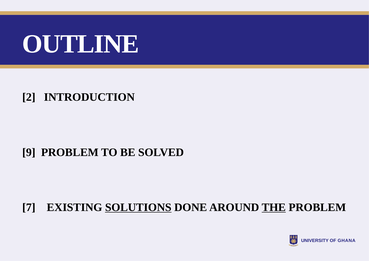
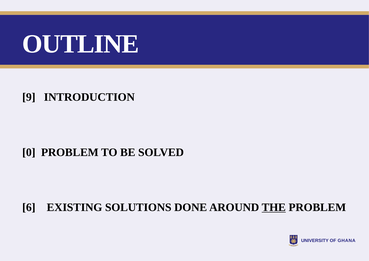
2: 2 -> 9 (29, 97)
9: 9 -> 0 (29, 152)
7: 7 -> 6 (29, 207)
SOLUTIONS underline: present -> none (138, 207)
